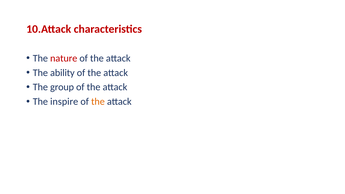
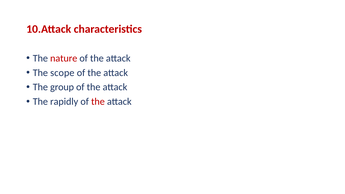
ability: ability -> scope (62, 73)
inspire: inspire -> rapidly (64, 102)
the colour: orange -> red (98, 102)
